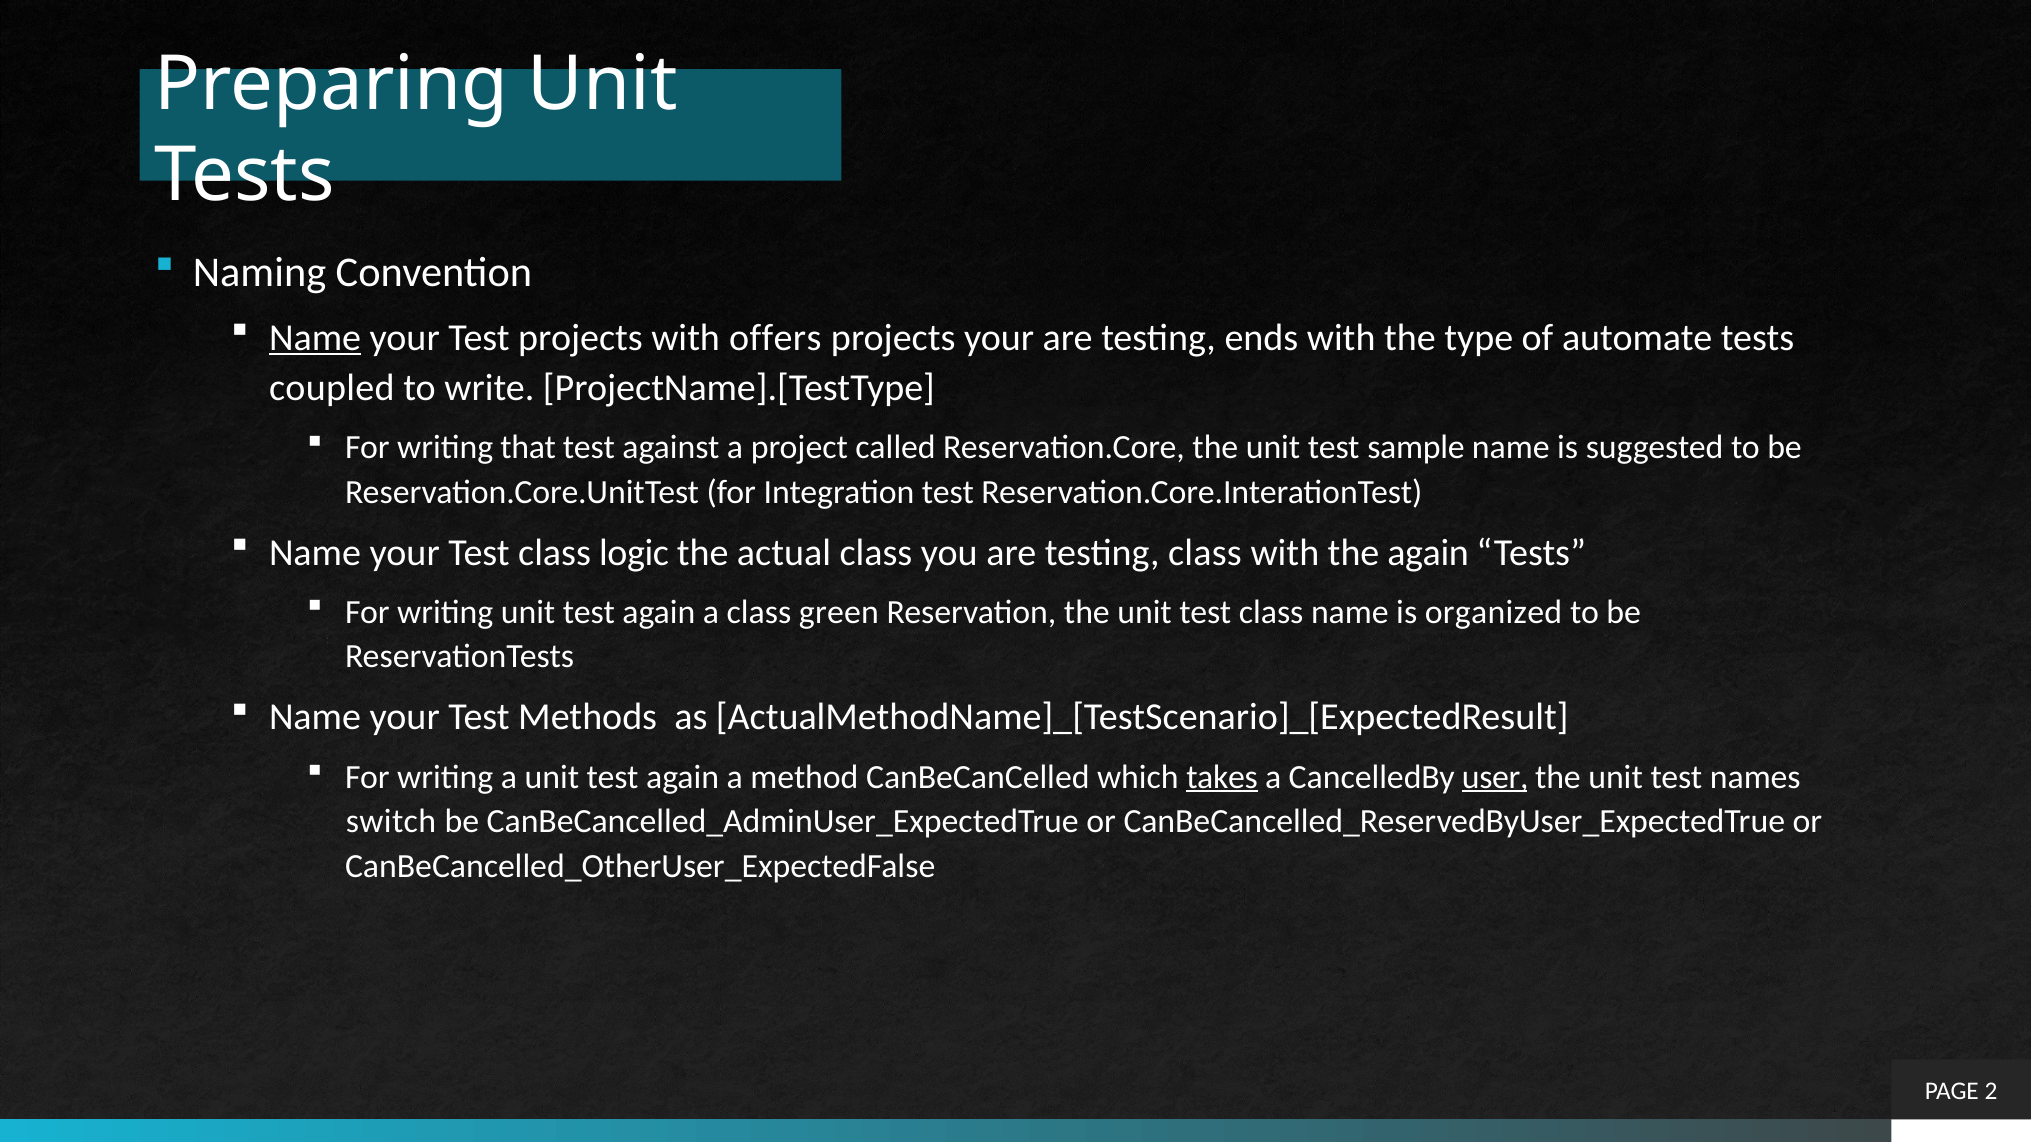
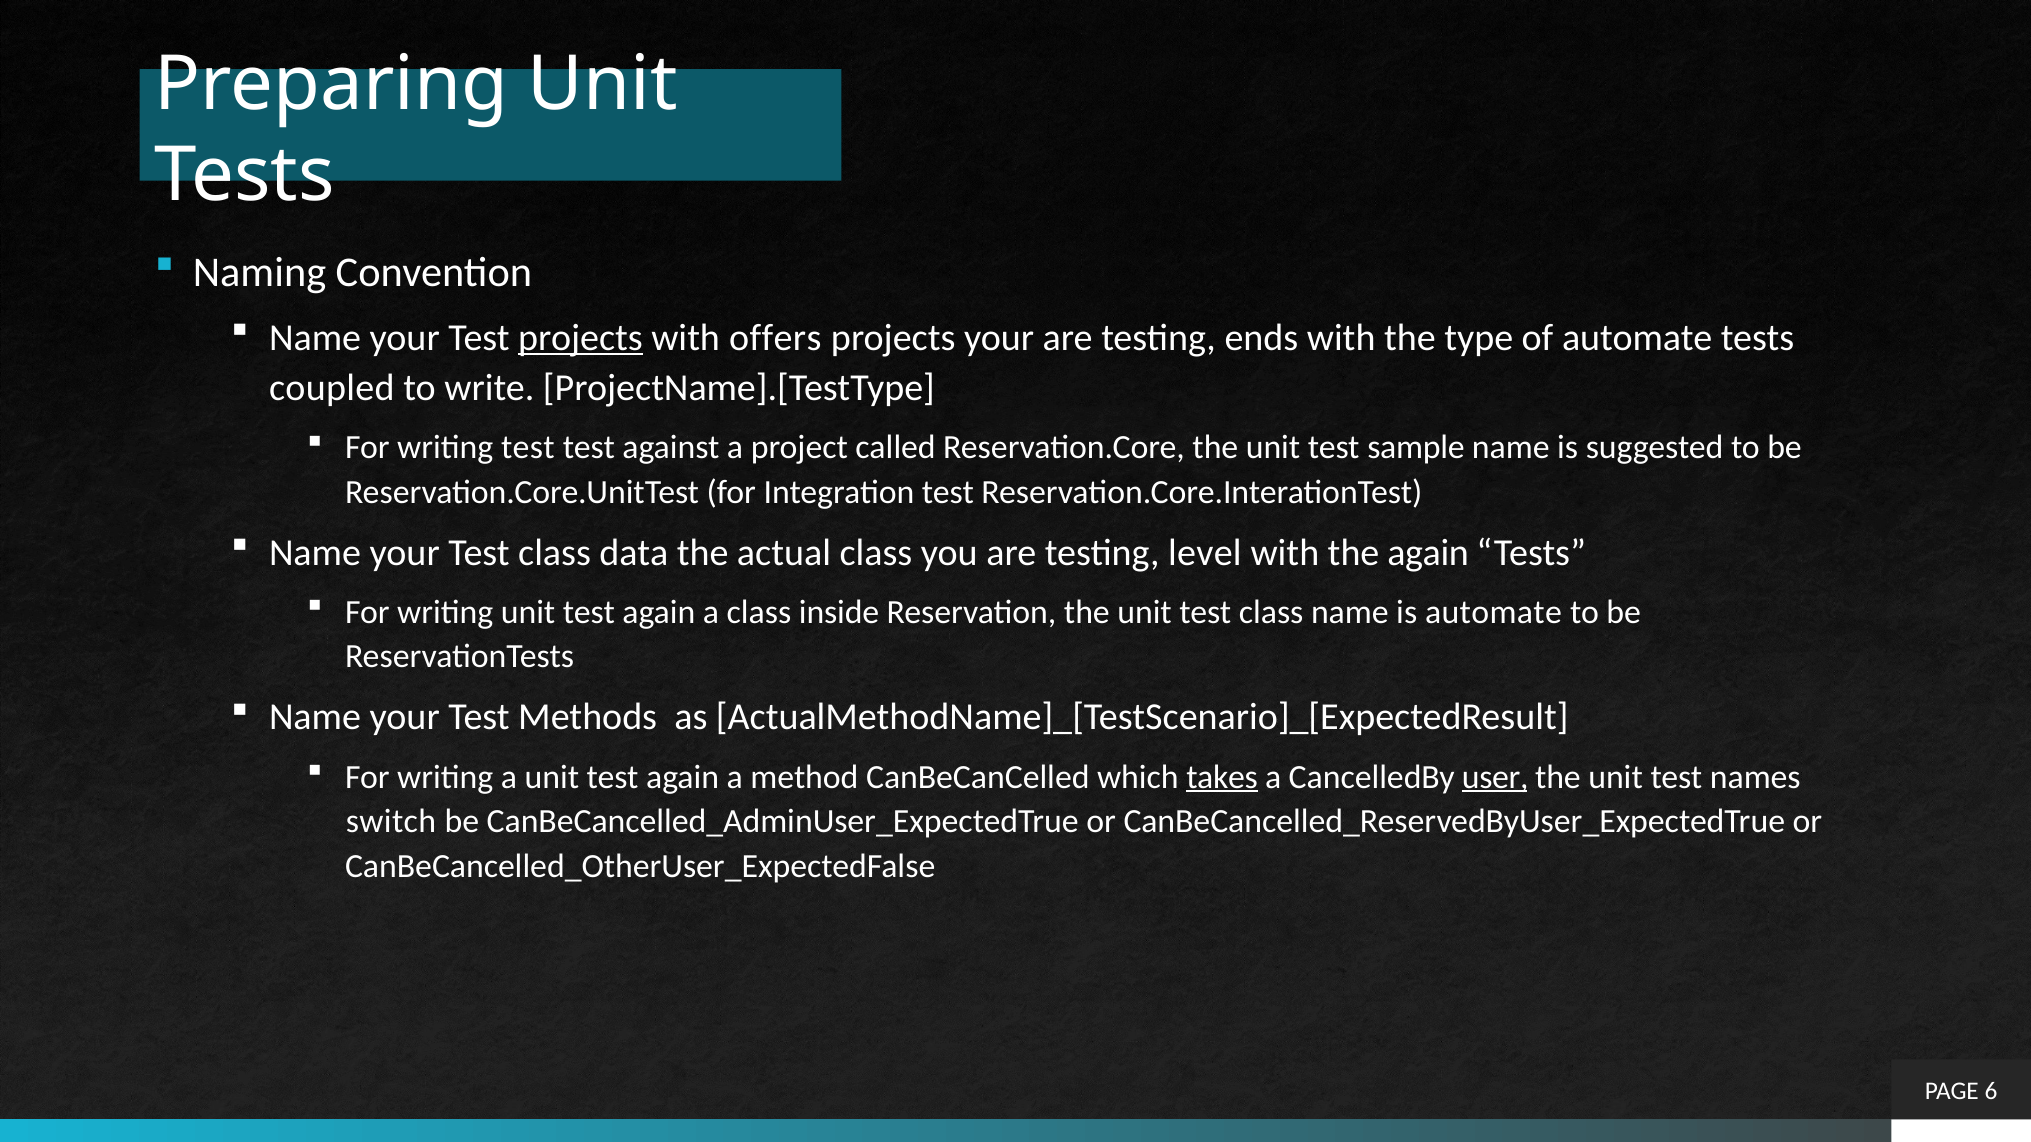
Name underline: present -> none (315, 338)
projects underline: none -> present (580, 338)
writing that: that -> test (528, 448)
logic: logic -> data (634, 553)
testing class: class -> level (1205, 553)
green: green -> inside (839, 612)
is organized: organized -> automate (1493, 612)
2: 2 -> 6 (1991, 1091)
